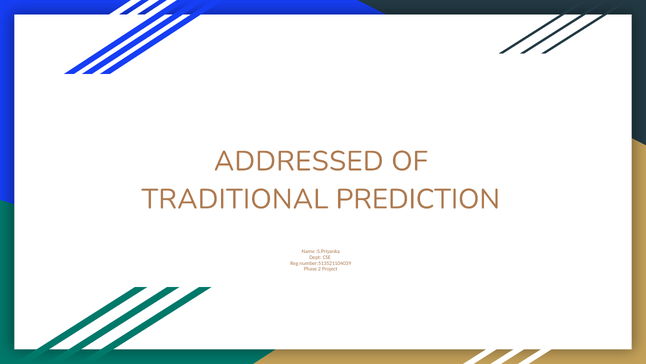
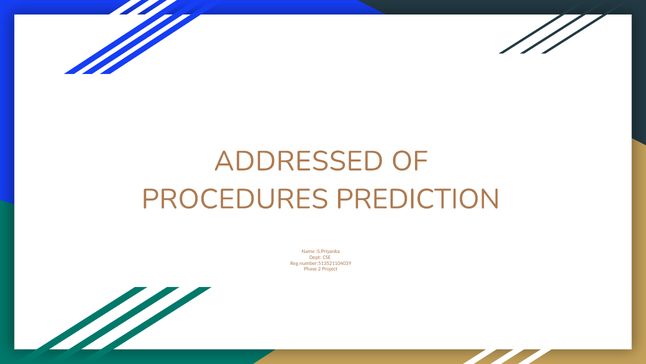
TRADITIONAL: TRADITIONAL -> PROCEDURES (235, 199)
